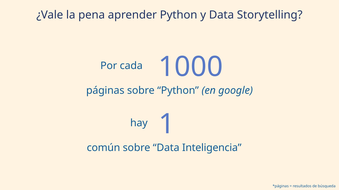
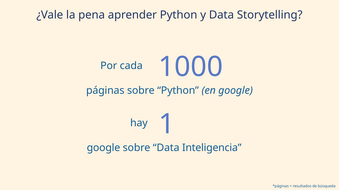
común: común -> google (103, 148)
